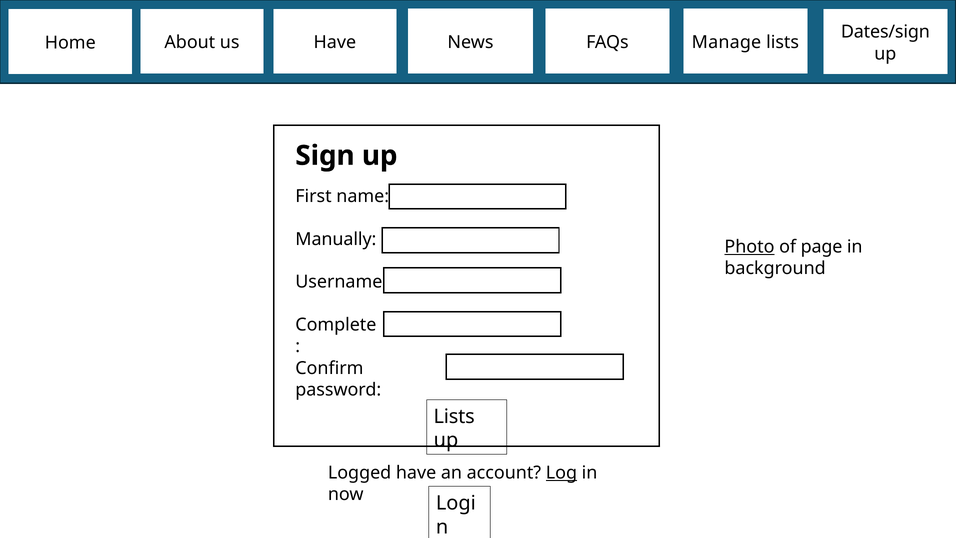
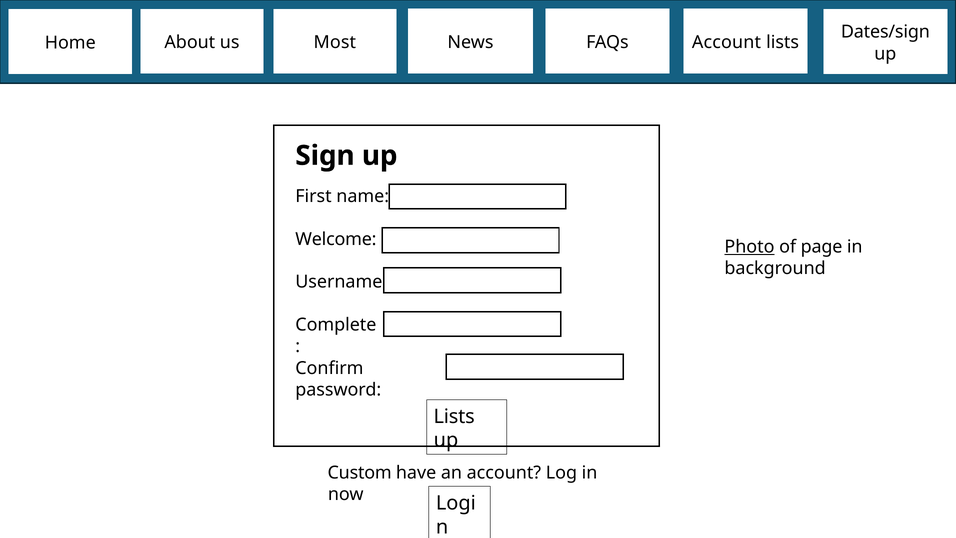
us Have: Have -> Most (335, 43)
News Manage: Manage -> Account (726, 42)
Manually: Manually -> Welcome (336, 239)
Logged: Logged -> Custom (360, 473)
Log underline: present -> none (561, 473)
